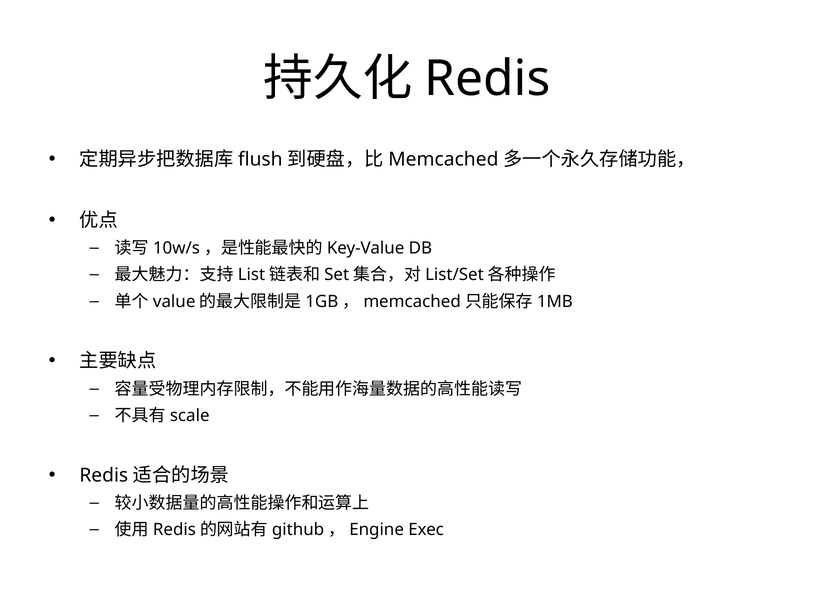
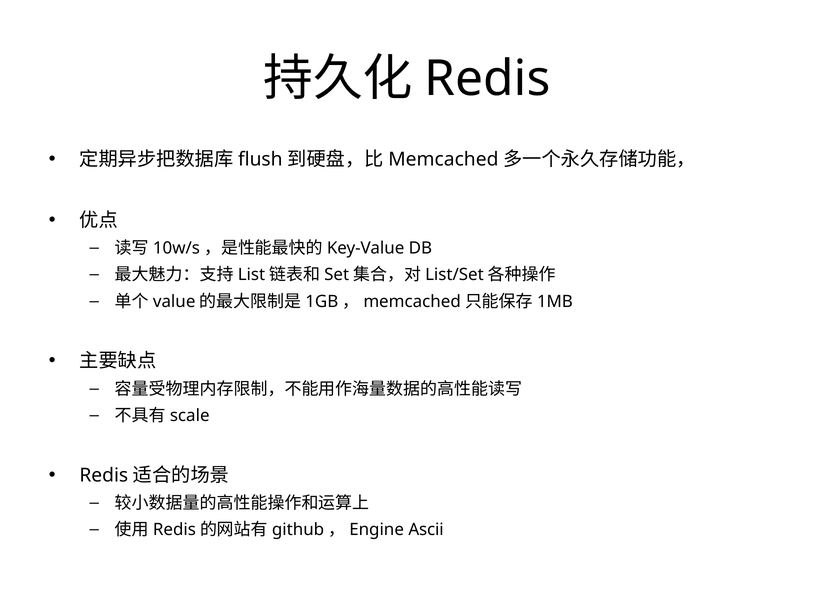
Exec: Exec -> Ascii (426, 529)
